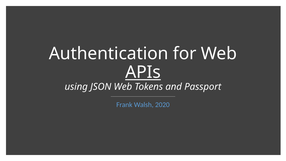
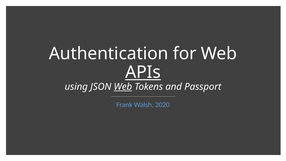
Web underline: none -> present (123, 87)
